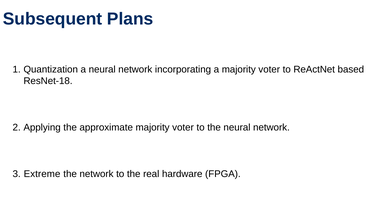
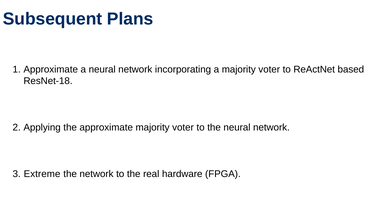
Quantization: Quantization -> Approximate (51, 69)
